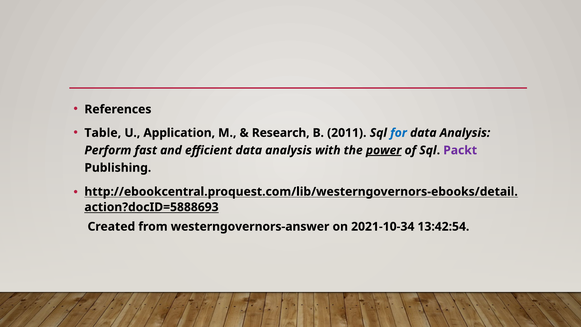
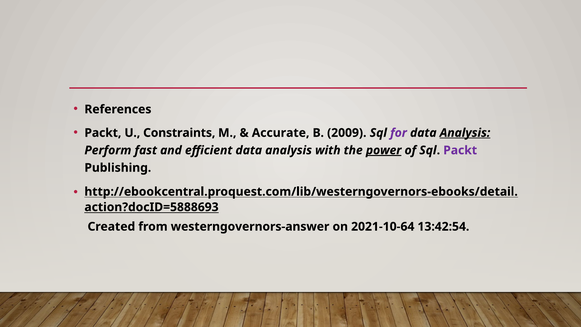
Table: Table -> Packt (103, 133)
Application: Application -> Constraints (179, 133)
Research: Research -> Accurate (281, 133)
2011: 2011 -> 2009 (347, 133)
for colour: blue -> purple (399, 133)
Analysis underline: none -> present (465, 133)
2021-10-34: 2021-10-34 -> 2021-10-64 (383, 226)
